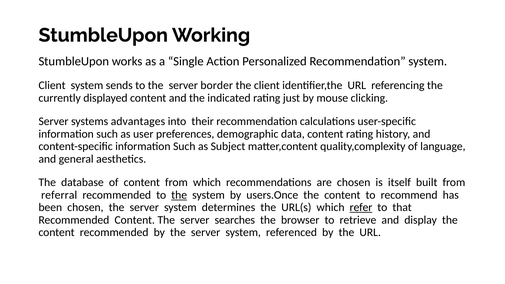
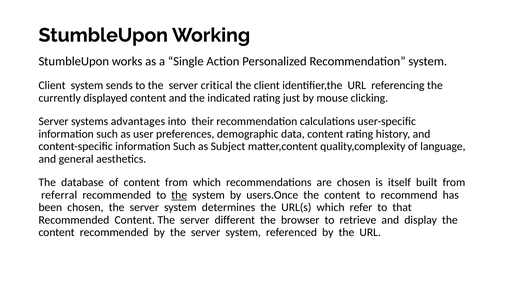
border: border -> critical (217, 85)
refer underline: present -> none (361, 207)
searches: searches -> different (235, 220)
